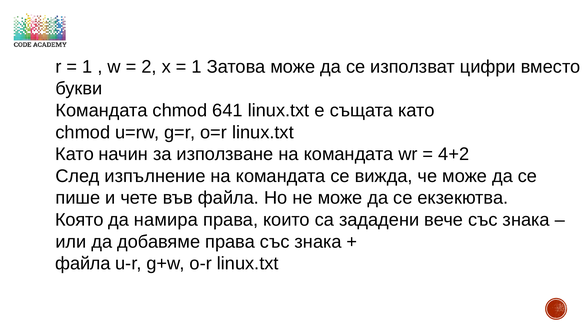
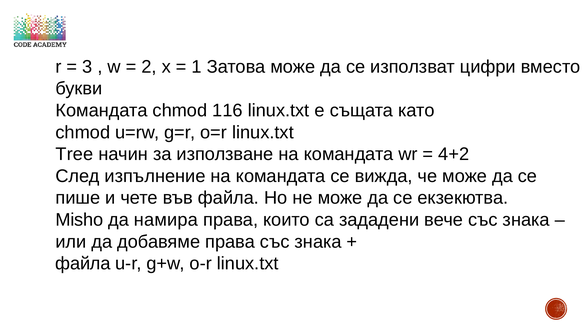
1: 1 -> 3 (87, 67)
641: 641 -> 116 (227, 110)
Като: Като -> Tree (74, 154)
Която: Която -> Misho (79, 220)
